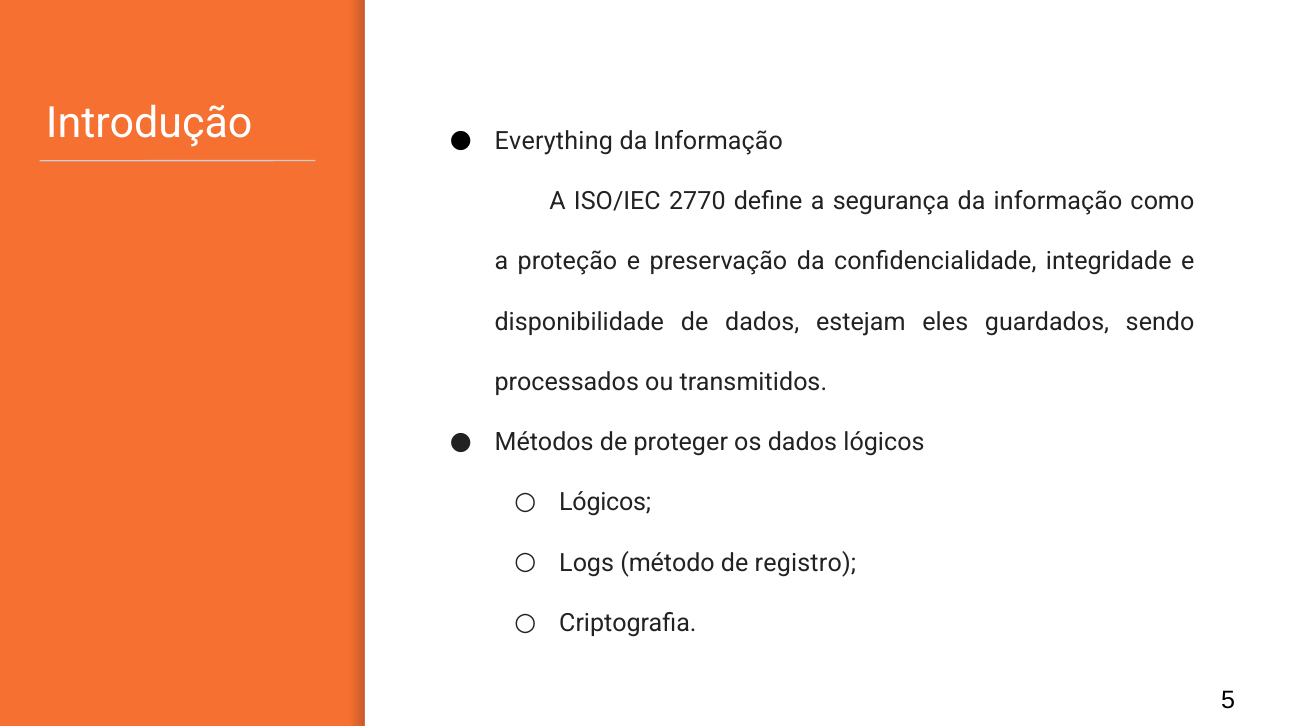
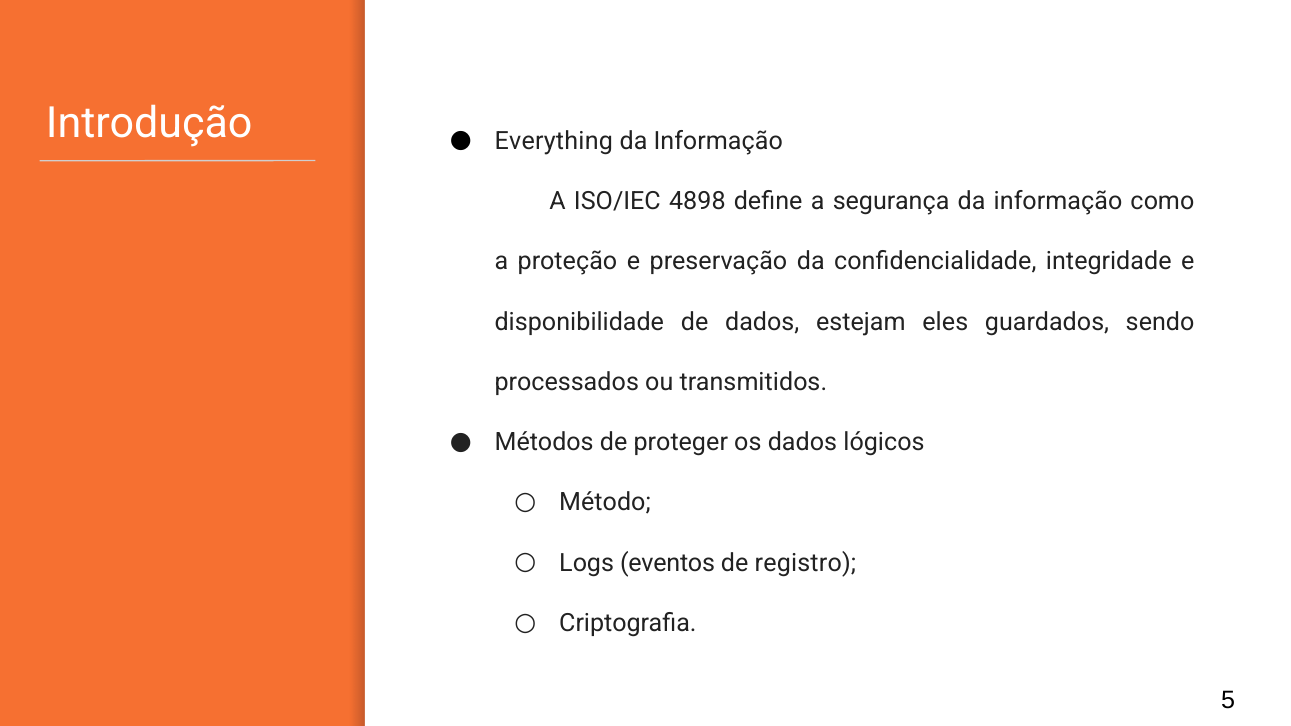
2770: 2770 -> 4898 (697, 201)
Lógicos: Lógicos -> Método (605, 503)
método: método -> eventos (668, 563)
